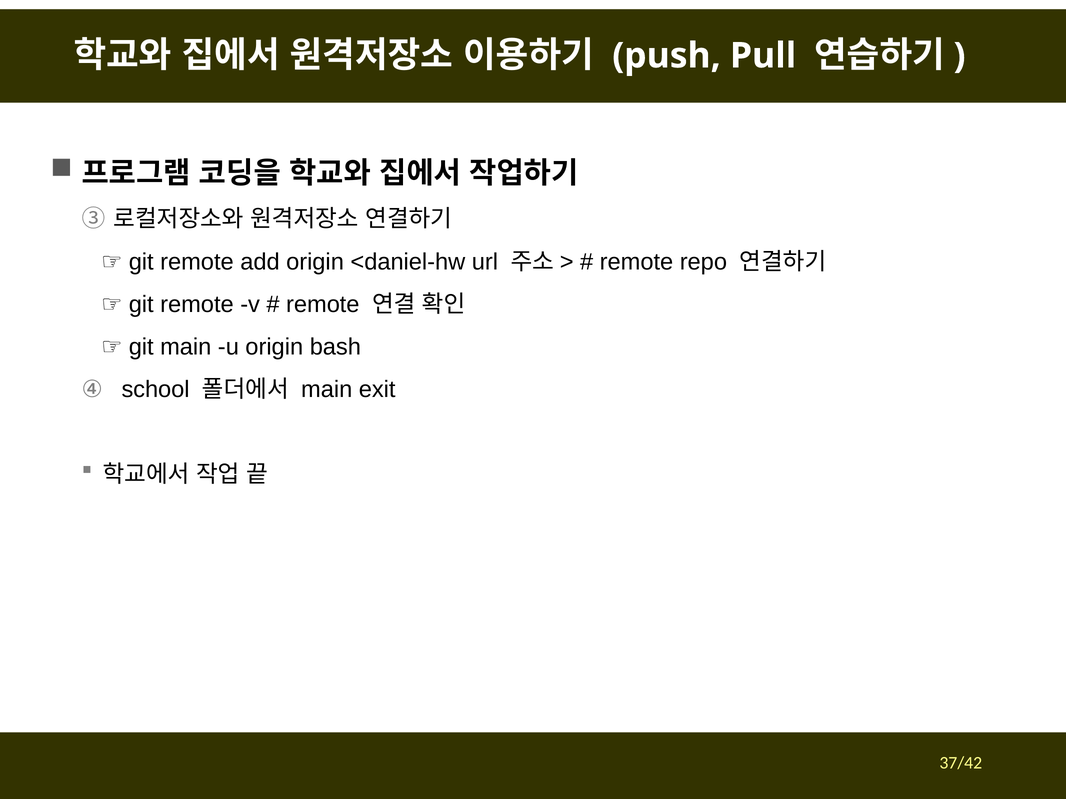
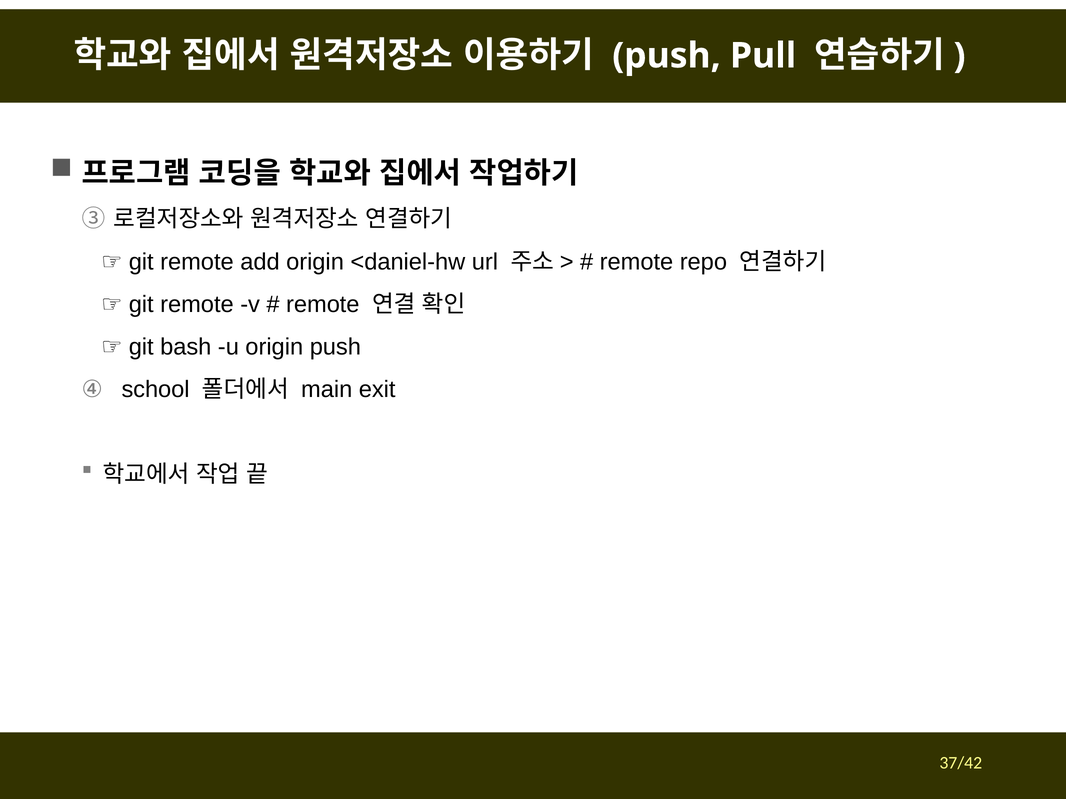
git main: main -> bash (186, 347)
origin bash: bash -> push (335, 347)
